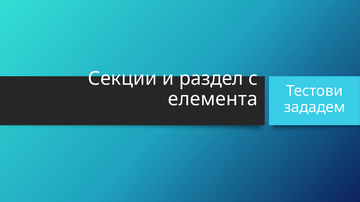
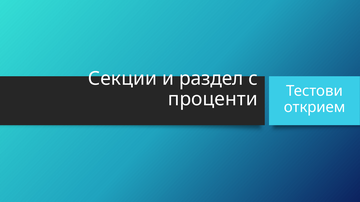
елемента: елемента -> проценти (213, 99)
зададем: зададем -> открием (315, 107)
